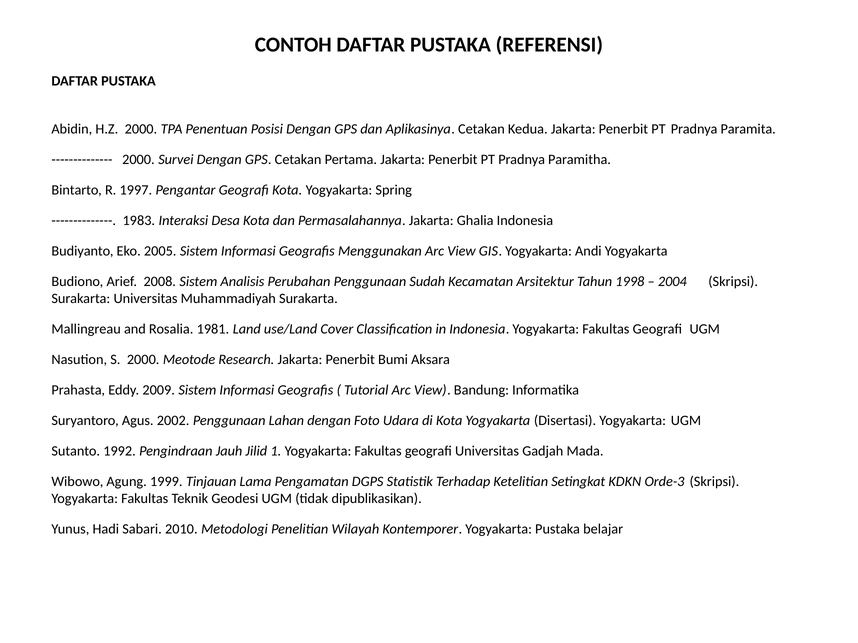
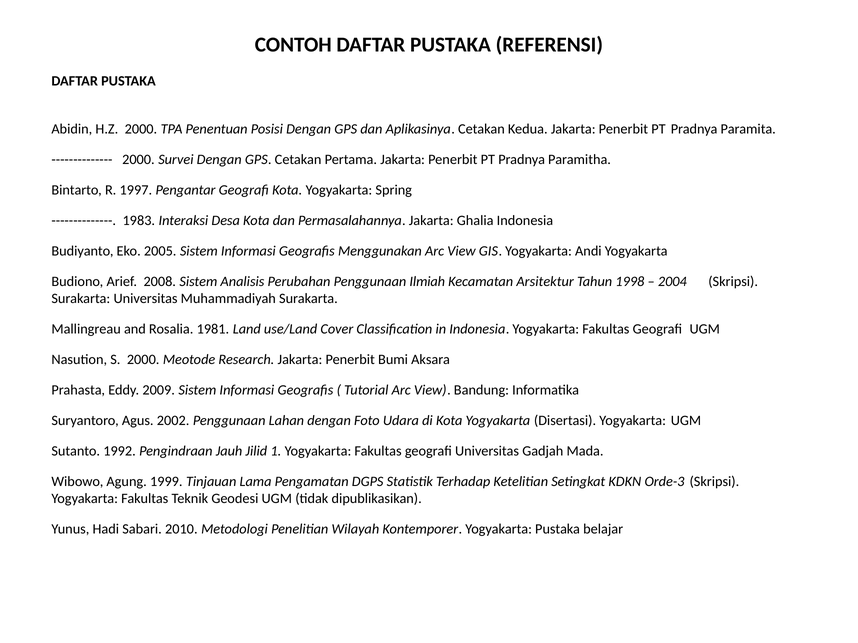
Sudah: Sudah -> Ilmiah (427, 282)
